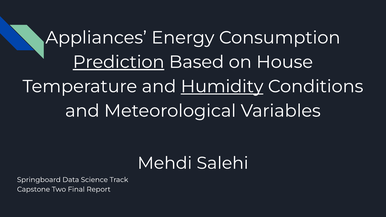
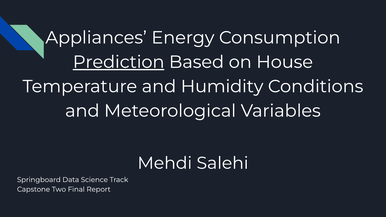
Humidity underline: present -> none (222, 86)
